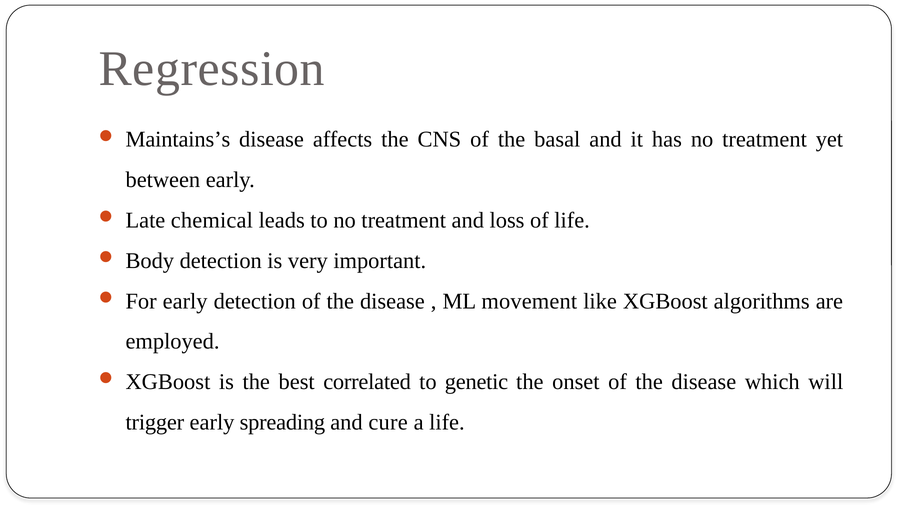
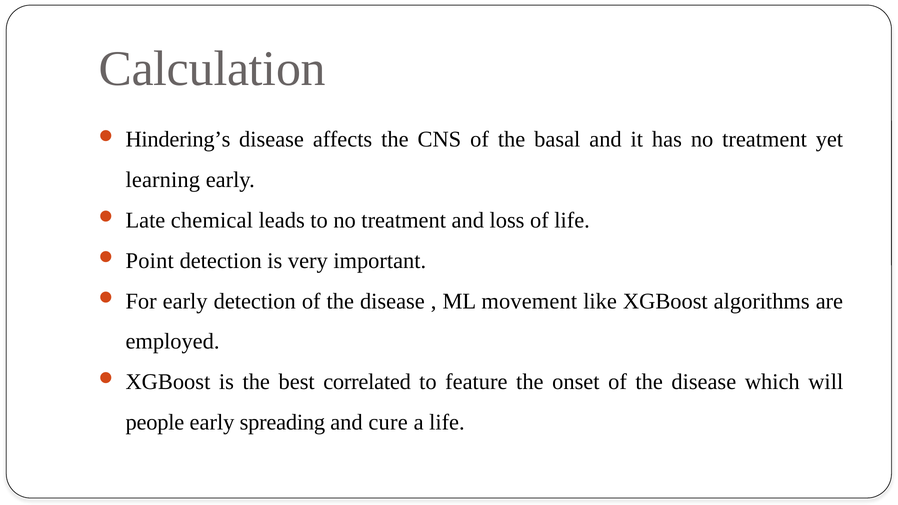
Regression: Regression -> Calculation (212, 69)
Maintains’s: Maintains’s -> Hindering’s (178, 140)
between: between -> learning (163, 180)
Body: Body -> Point (150, 261)
genetic: genetic -> feature (476, 382)
trigger: trigger -> people (155, 422)
